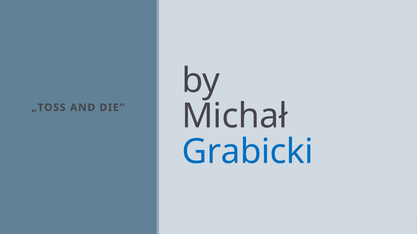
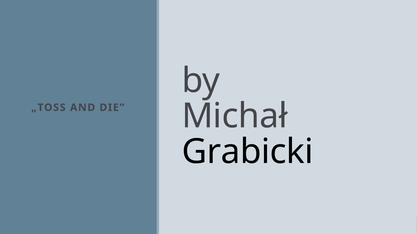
Grabicki colour: blue -> black (248, 152)
